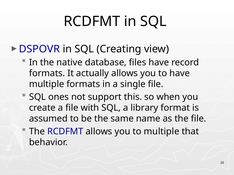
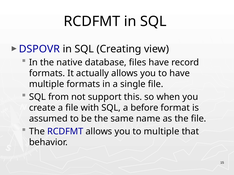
ones: ones -> from (59, 97)
library: library -> before (144, 108)
